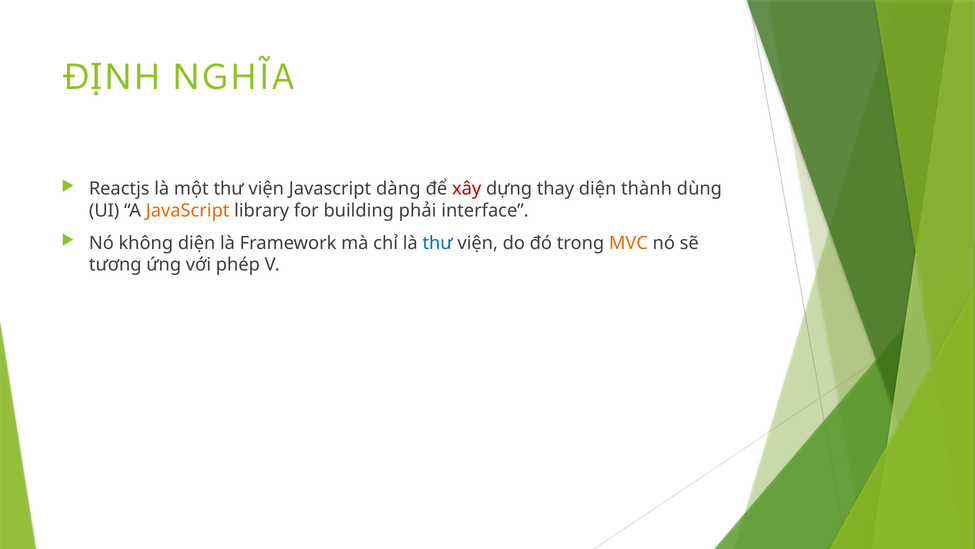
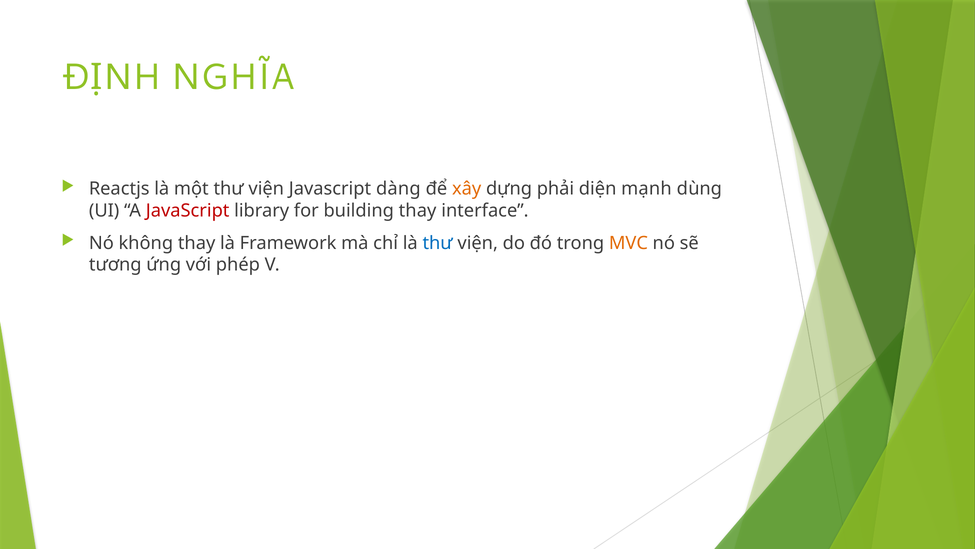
xây colour: red -> orange (467, 189)
thay: thay -> phải (555, 189)
thành: thành -> mạnh (646, 189)
JavaScript colour: orange -> red (188, 211)
building phải: phải -> thay (418, 211)
không diện: diện -> thay (197, 243)
